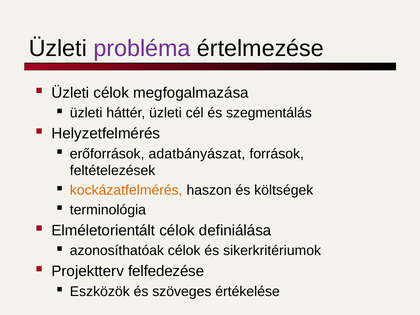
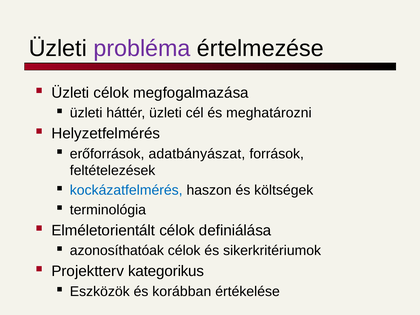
szegmentálás: szegmentálás -> meghatározni (269, 113)
kockázatfelmérés colour: orange -> blue (126, 190)
felfedezése: felfedezése -> kategorikus (166, 271)
szöveges: szöveges -> korábban (182, 291)
